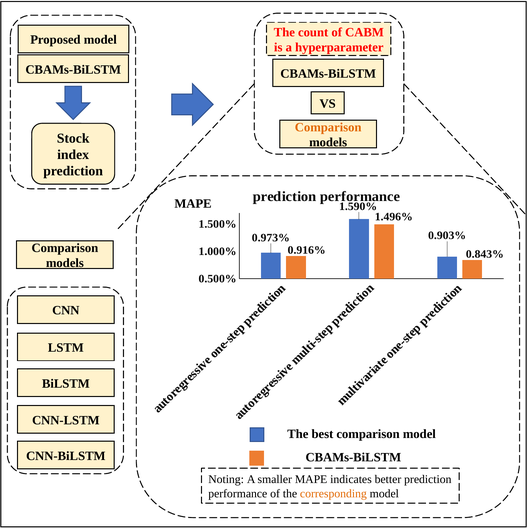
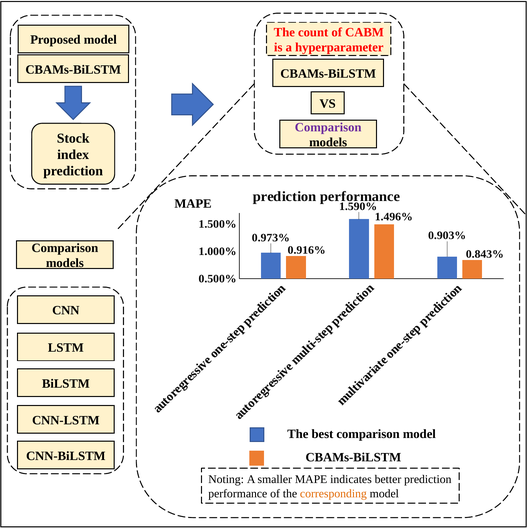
Comparison colour: orange -> purple (328, 127)
